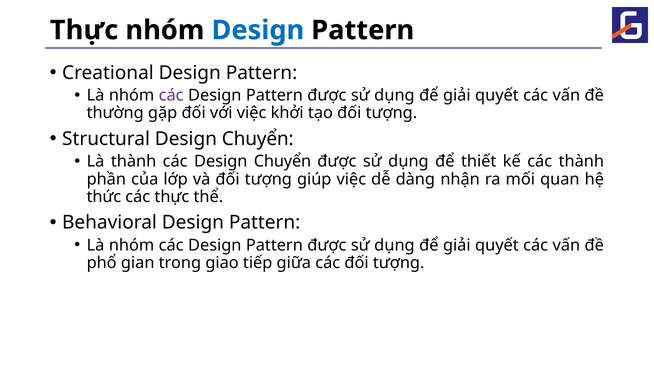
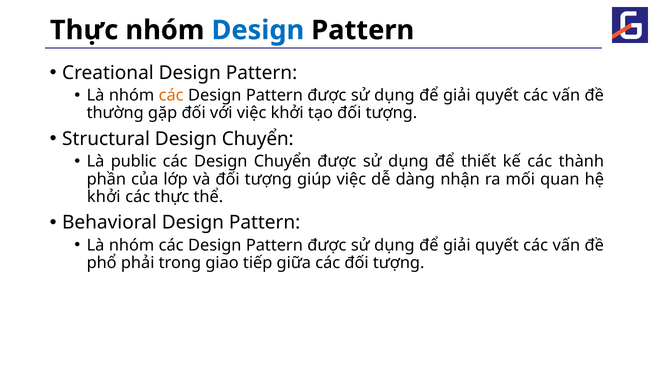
các colour: purple -> orange (171, 95)
Là thành: thành -> public (134, 161)
thức: thức -> khởi (104, 197)
gian: gian -> phải (138, 263)
